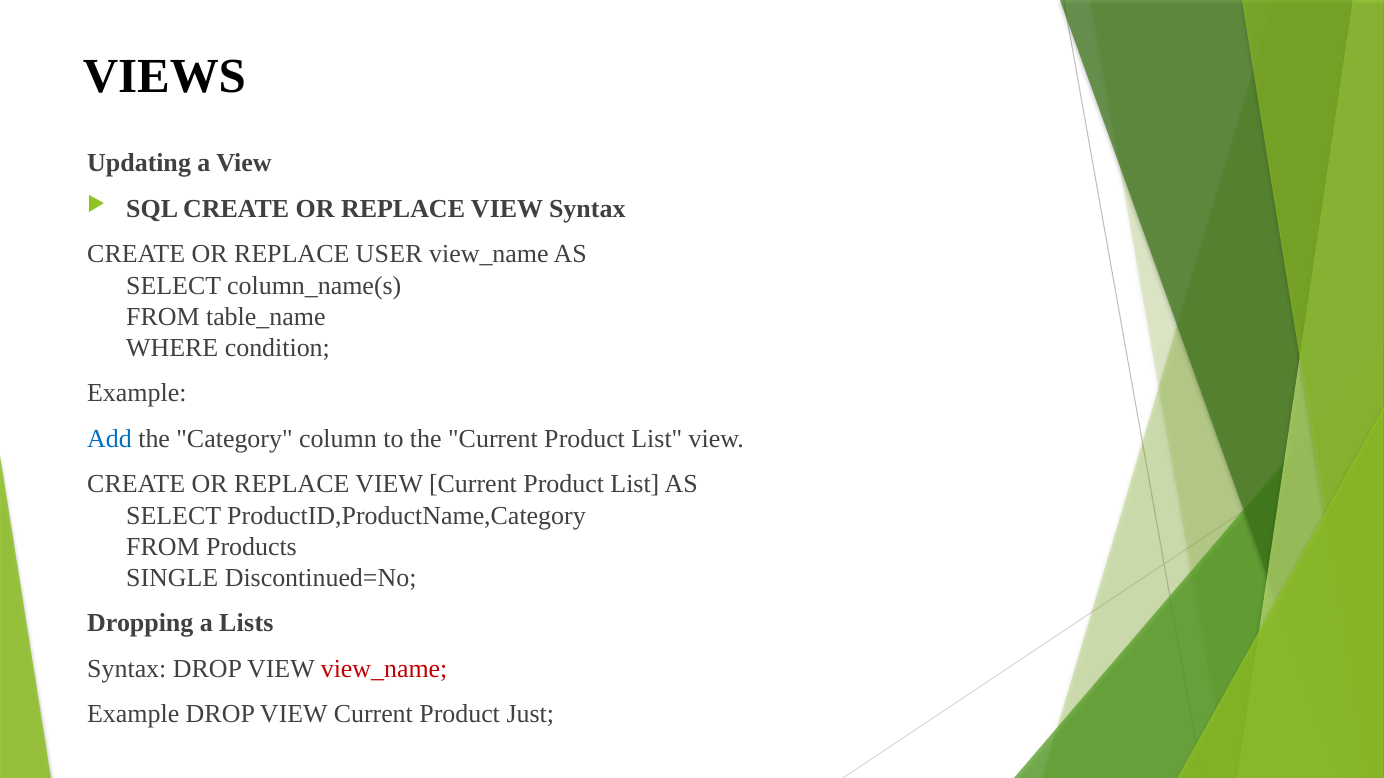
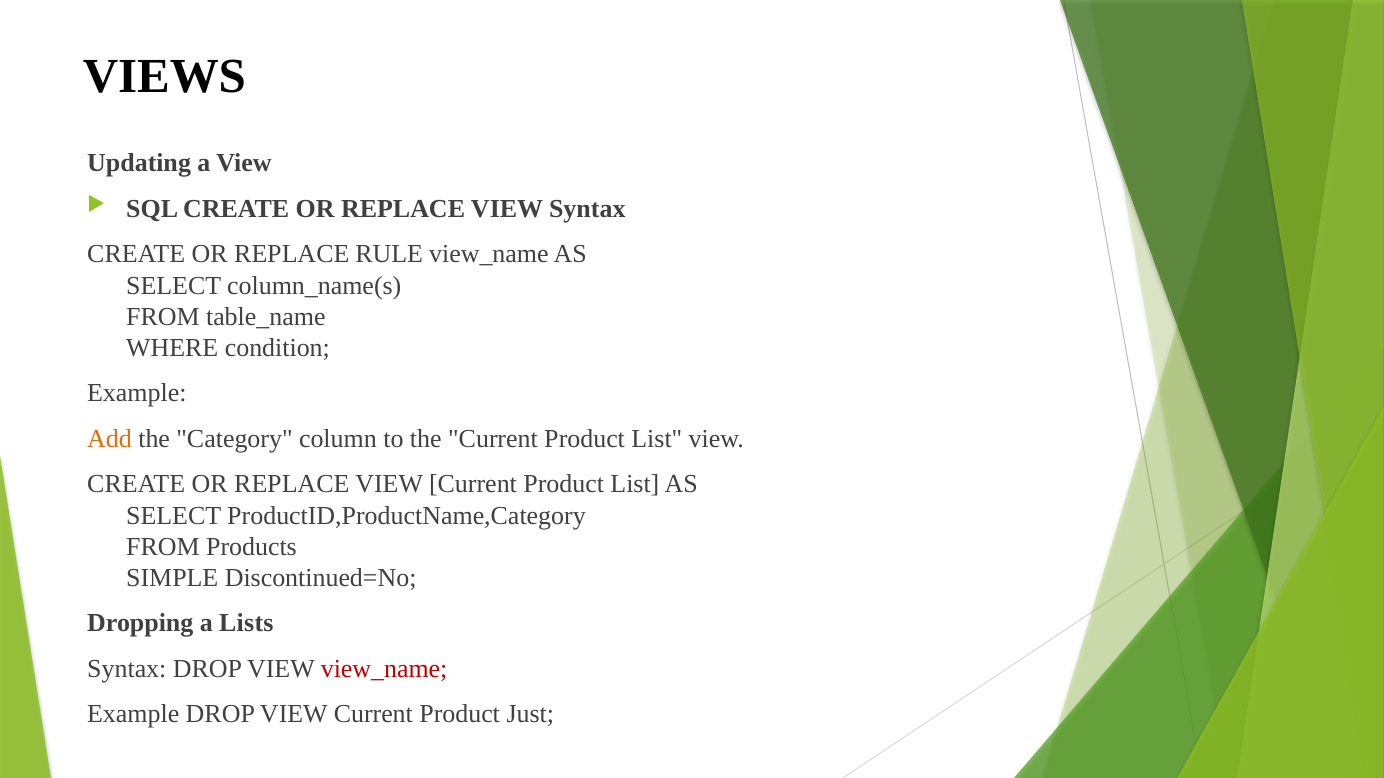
USER: USER -> RULE (389, 255)
Add colour: blue -> orange (110, 439)
SINGLE: SINGLE -> SIMPLE (172, 578)
